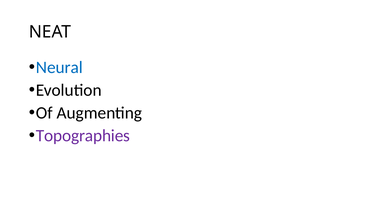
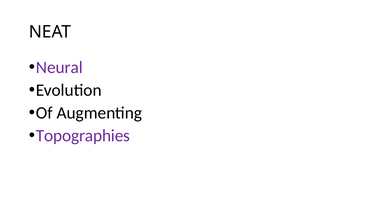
Neural colour: blue -> purple (59, 67)
